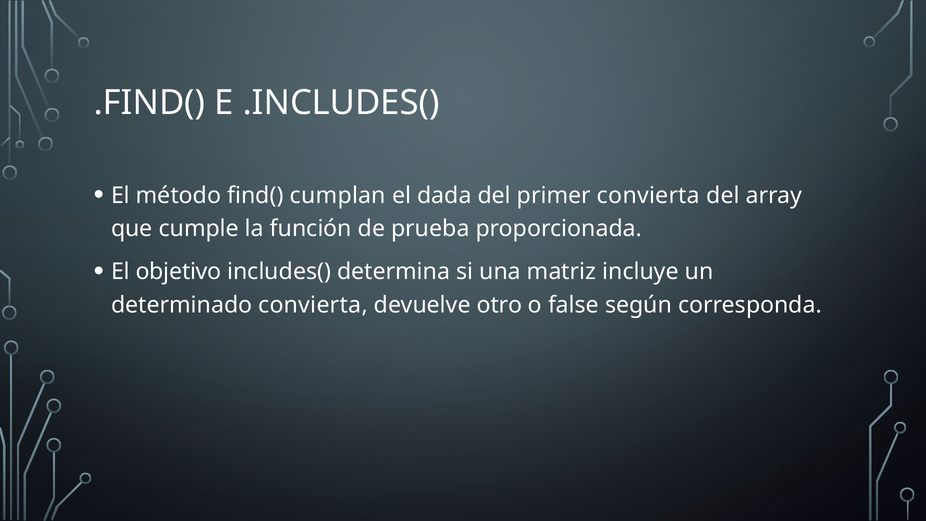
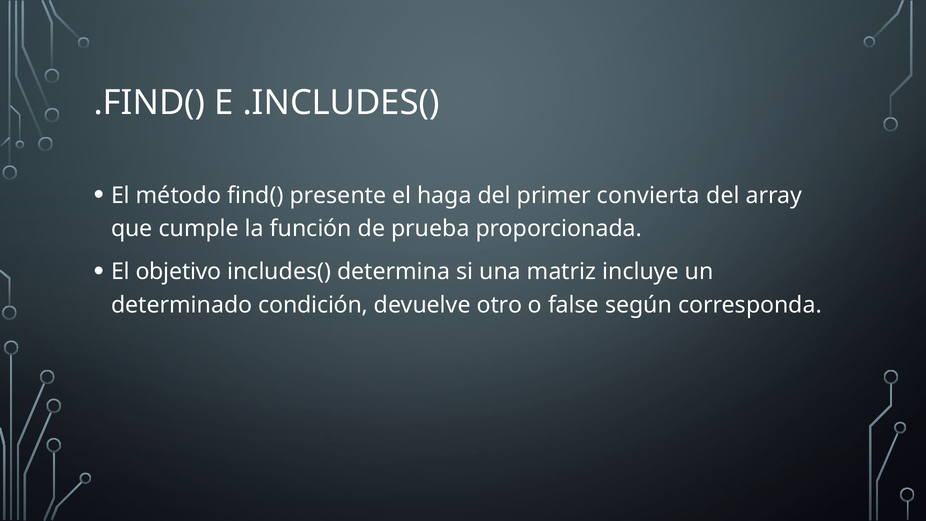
cumplan: cumplan -> presente (338, 195)
dada: dada -> haga (444, 195)
determinado convierta: convierta -> condición (313, 305)
